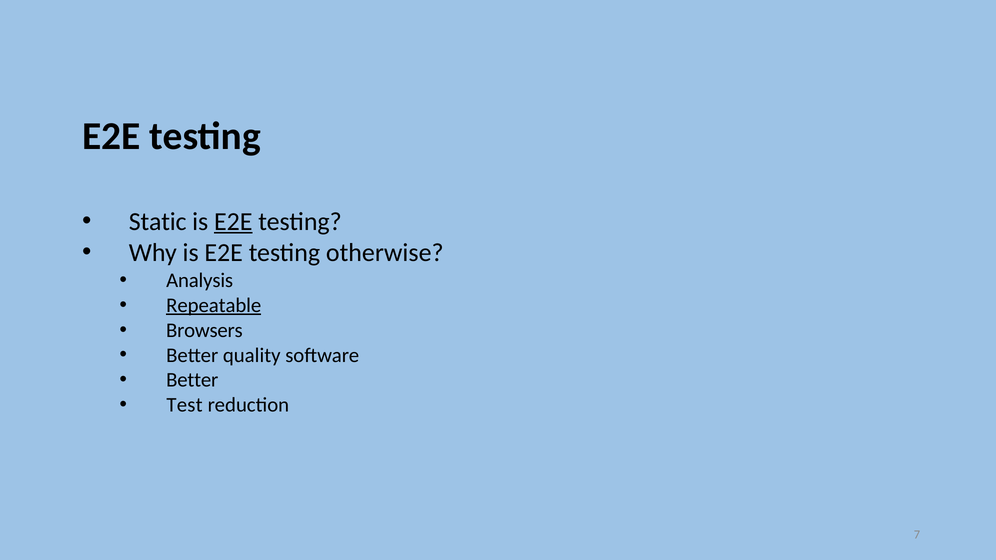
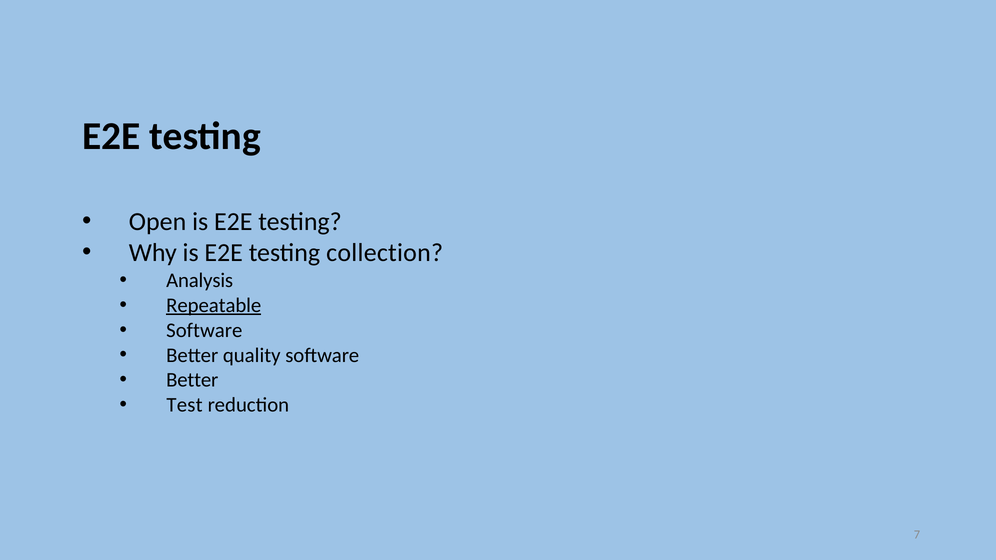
Static: Static -> Open (158, 222)
E2E underline: present -> none (233, 222)
otherwise: otherwise -> collection (385, 253)
Browsers: Browsers -> Software (204, 330)
